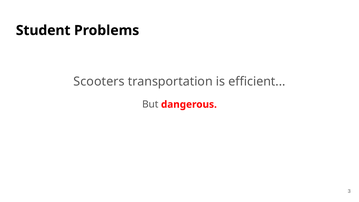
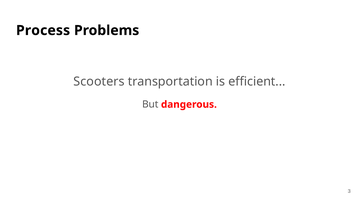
Student: Student -> Process (43, 30)
